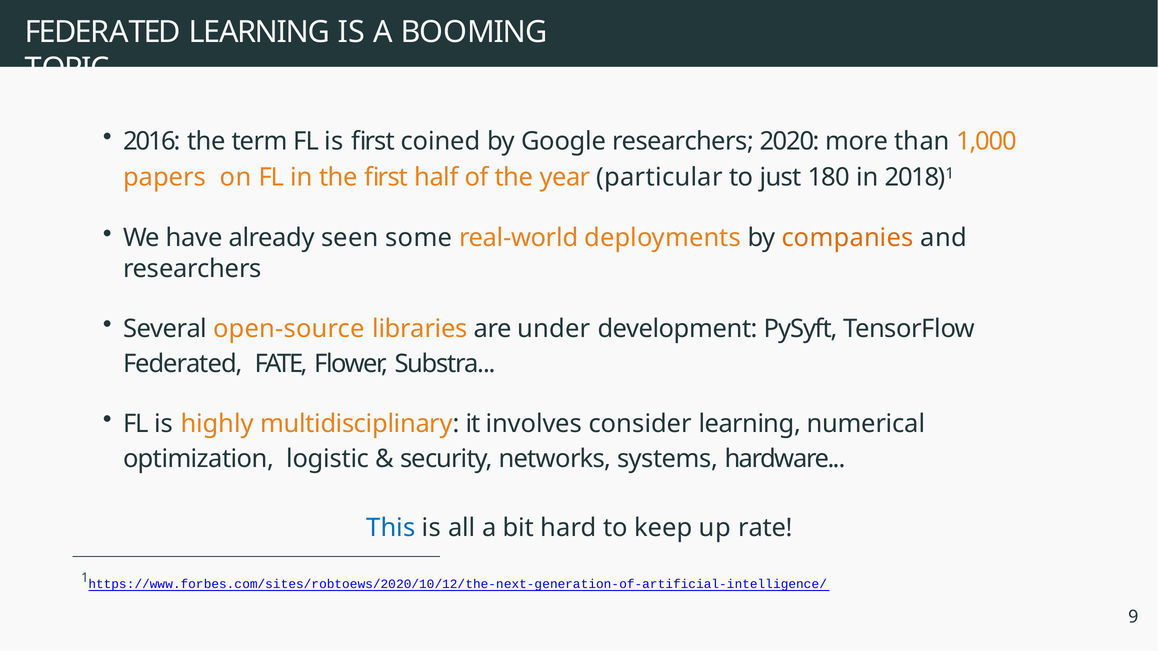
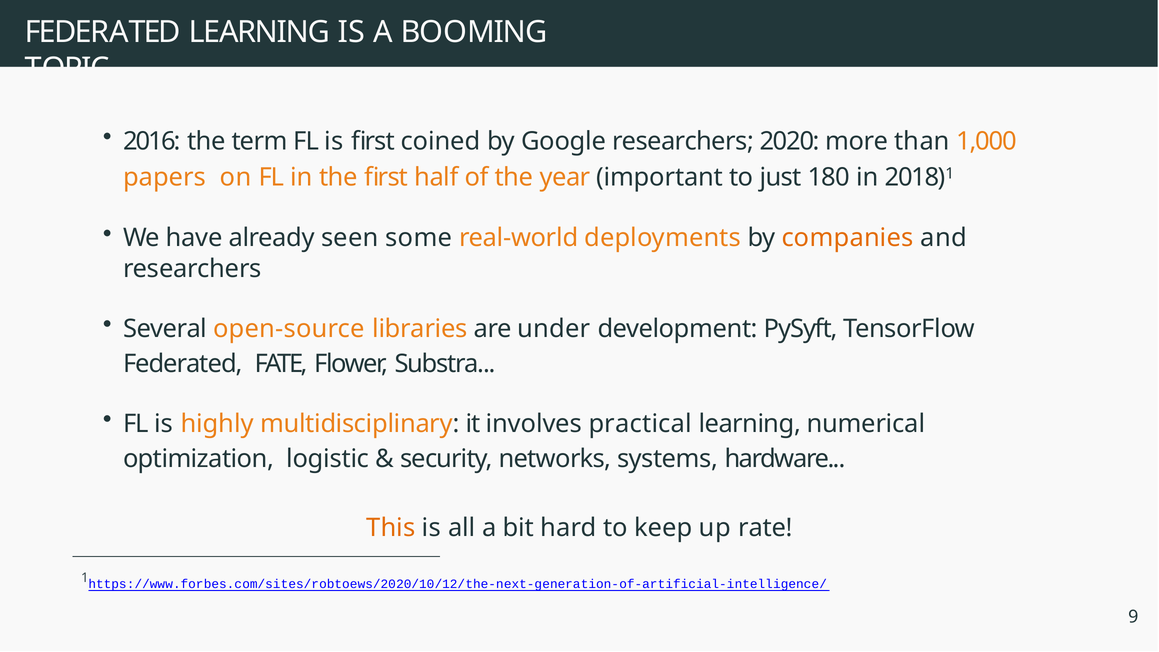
particular: particular -> important (660, 178)
consider: consider -> practical (640, 424)
This colour: blue -> orange (391, 528)
